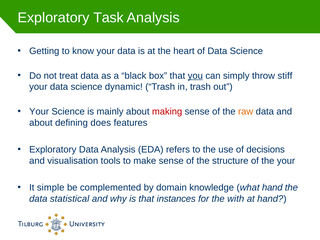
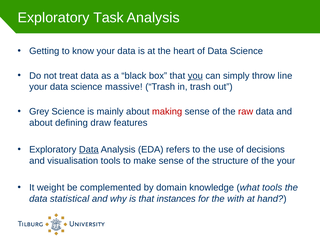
stiff: stiff -> line (285, 76)
dynamic: dynamic -> massive (124, 87)
Your: Your -> Grey (39, 112)
raw colour: orange -> red (246, 112)
does: does -> draw (101, 123)
Data underline: none -> present (89, 150)
simple: simple -> weight (51, 188)
what hand: hand -> tools (272, 188)
